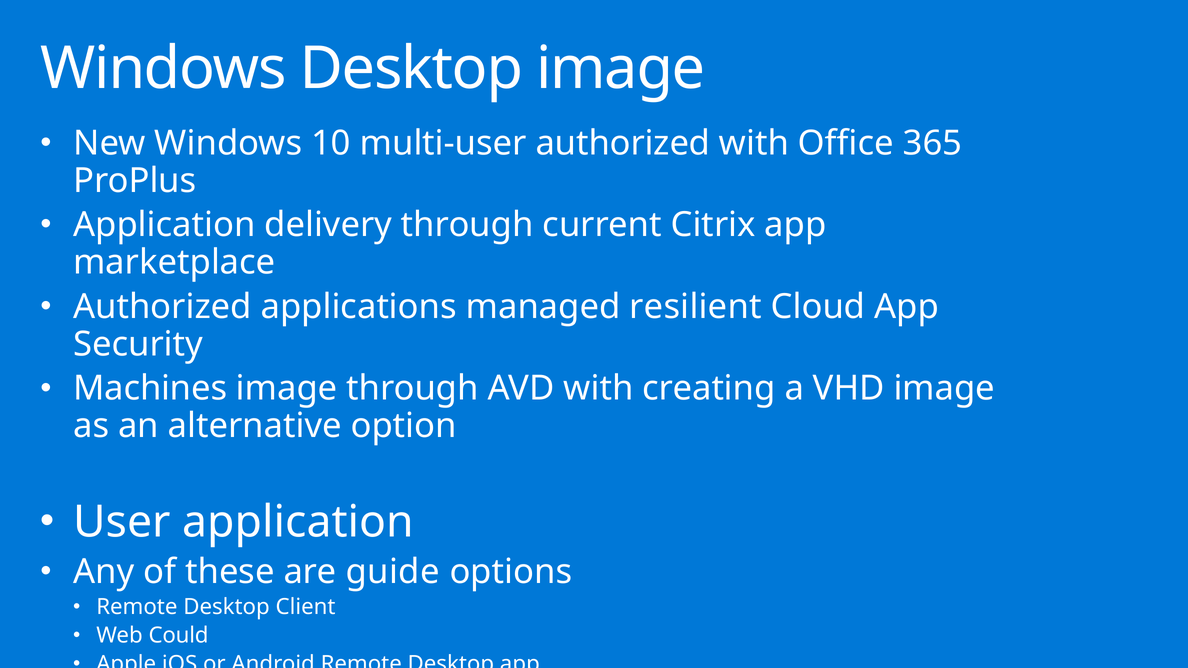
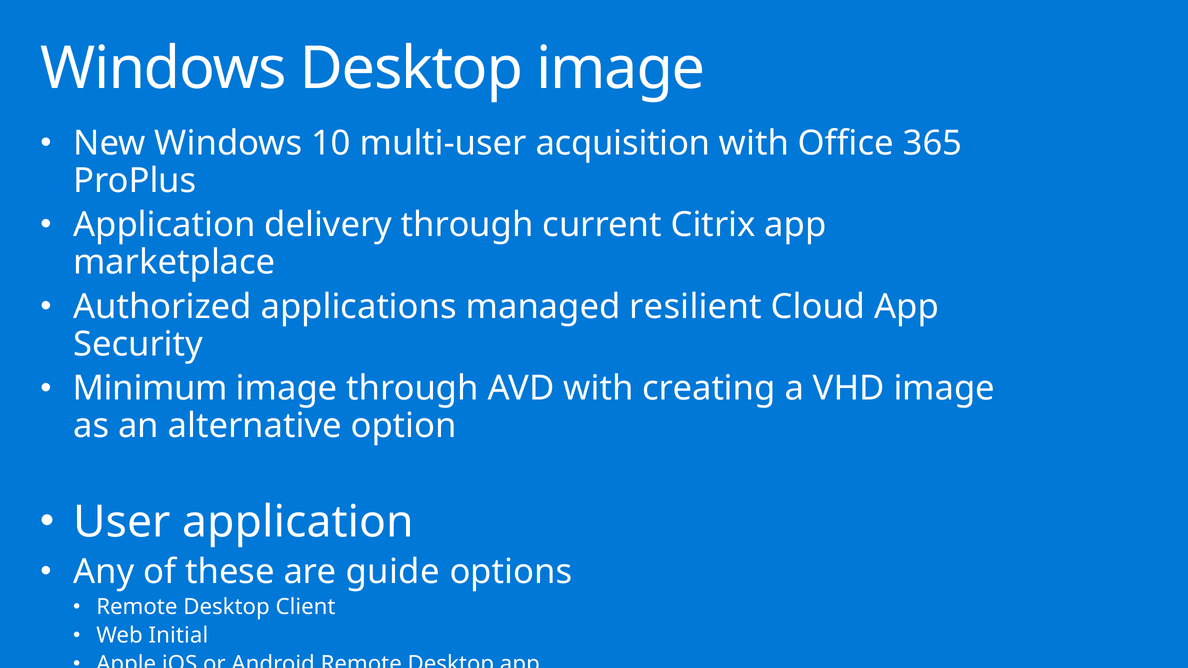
multi-user authorized: authorized -> acquisition (623, 143)
Machines: Machines -> Minimum (150, 389)
Could: Could -> Initial (178, 636)
